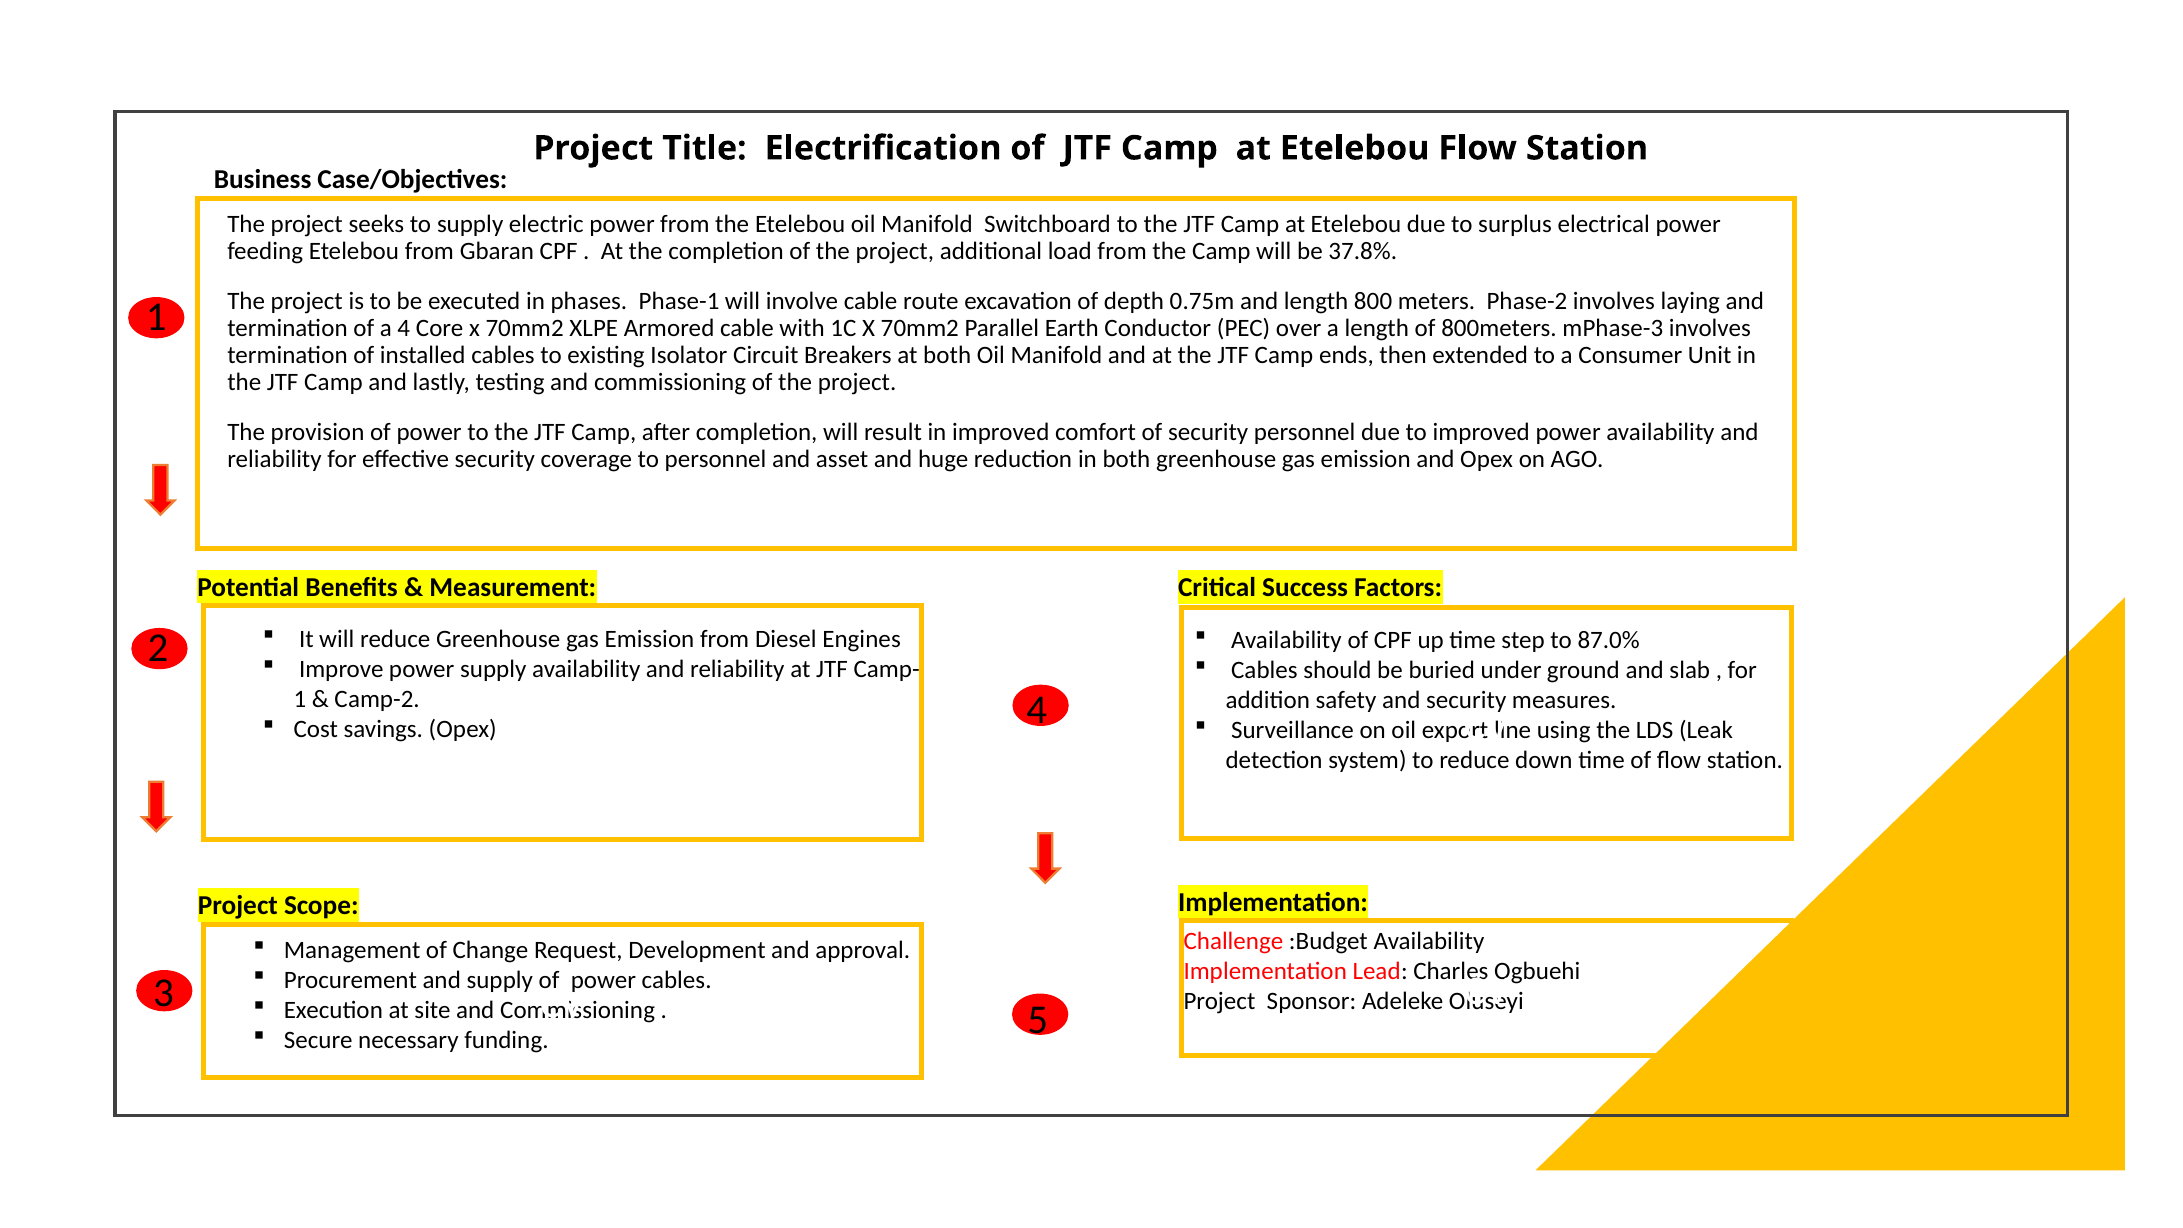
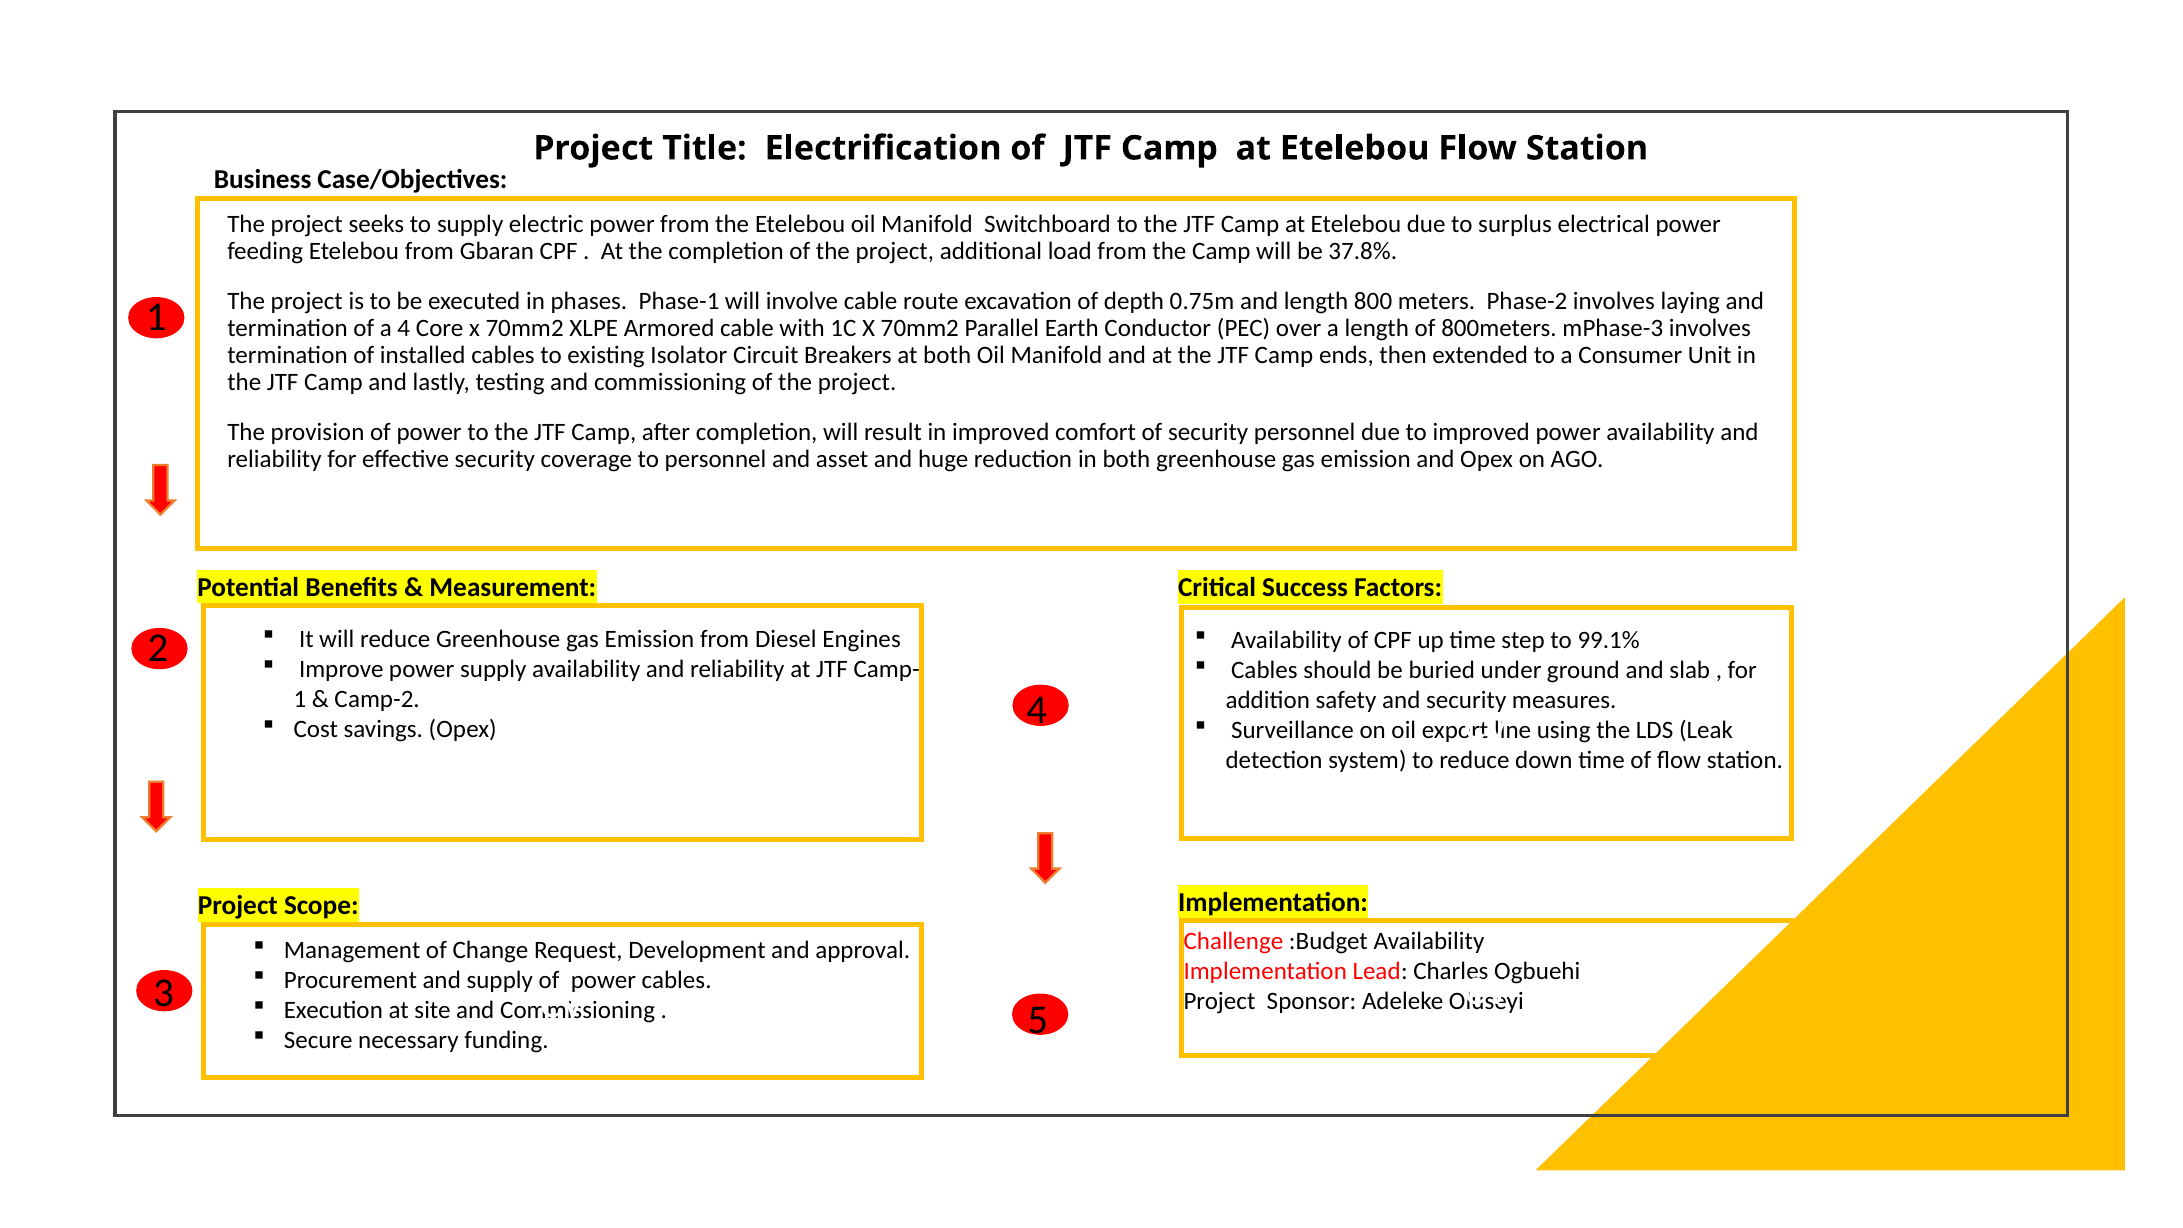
87.0%: 87.0% -> 99.1% (1609, 640)
